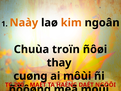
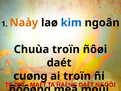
kim colour: orange -> blue (71, 23)
thay: thay -> daét (59, 63)
ai môùi: môùi -> troïn (77, 76)
